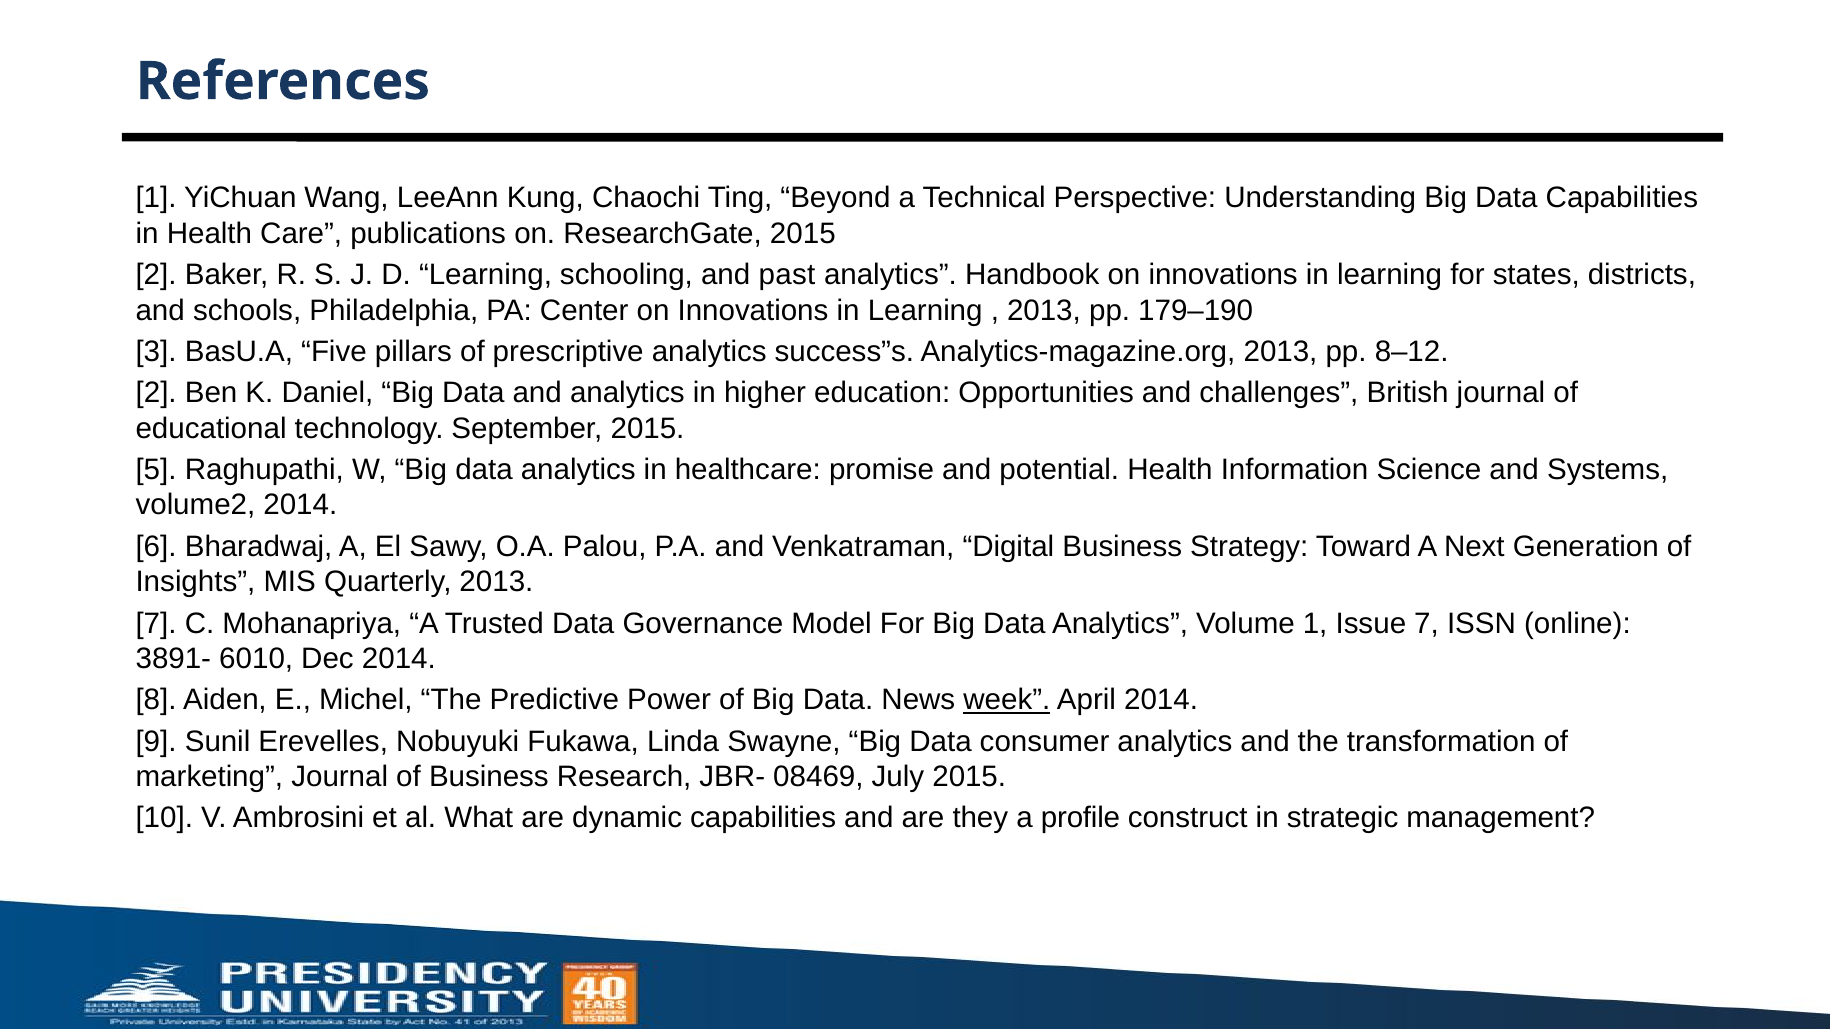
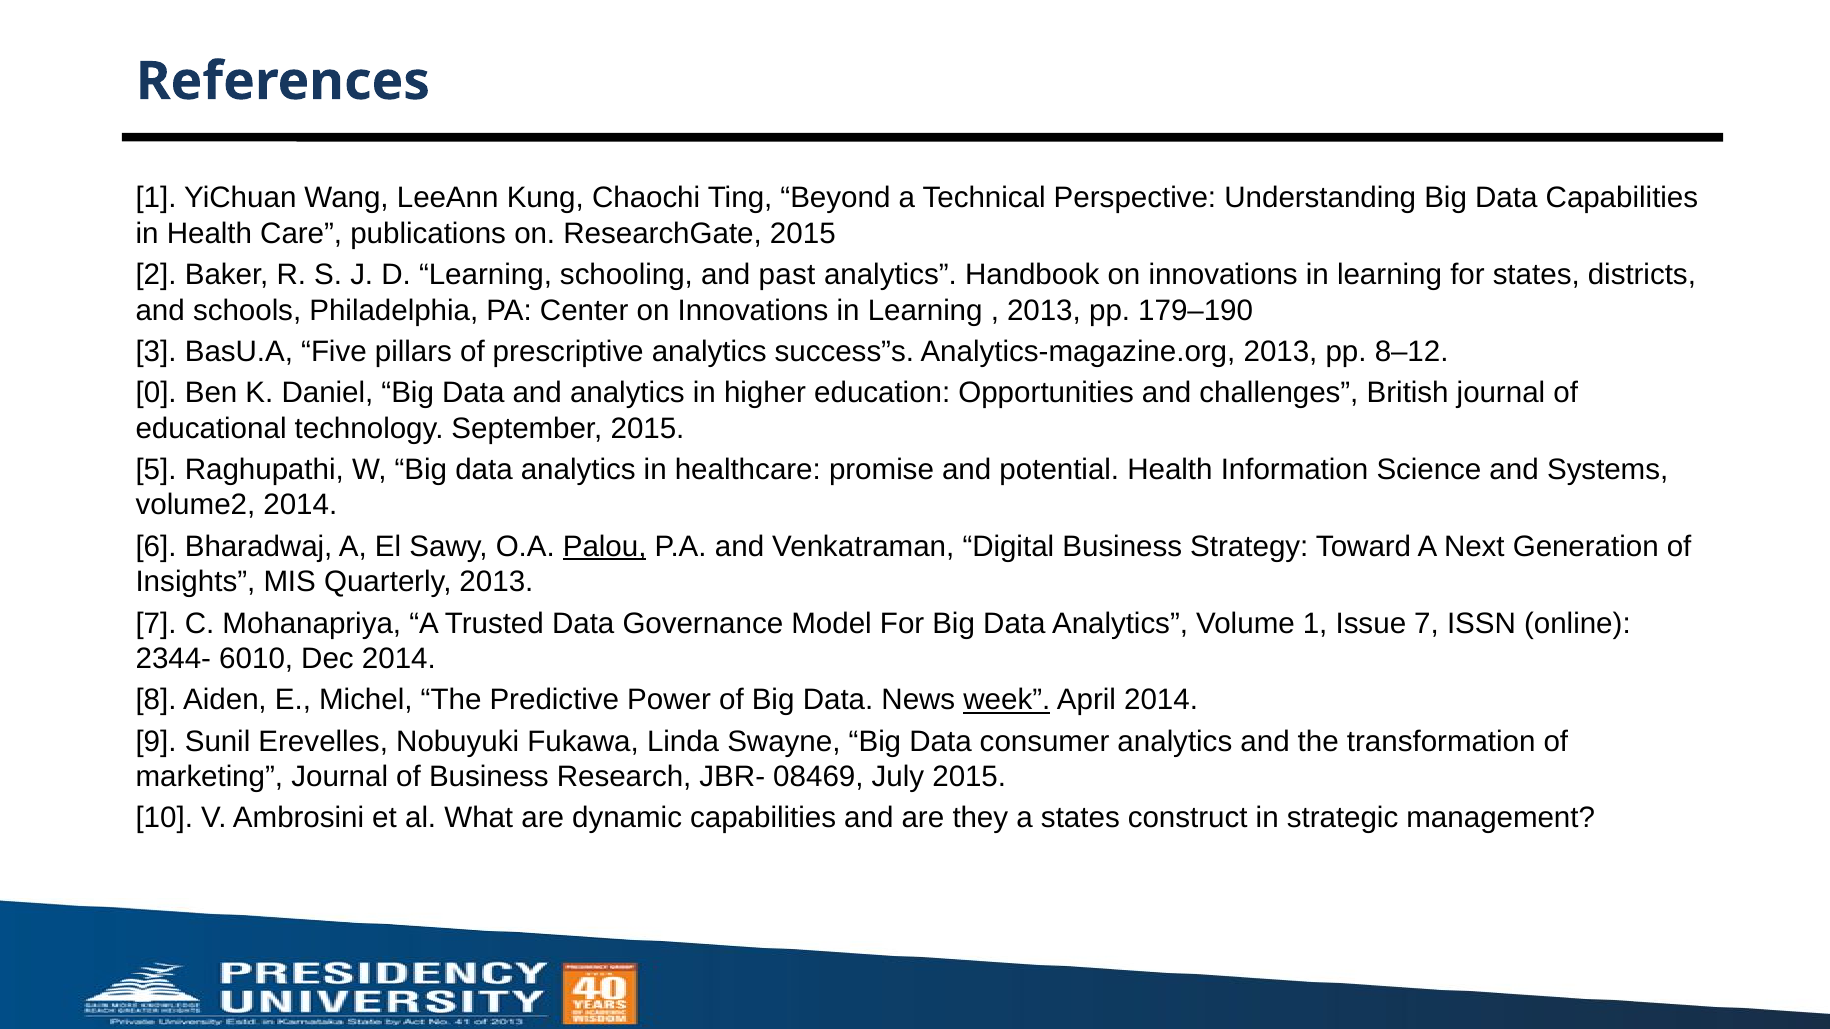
2: 2 -> 0 (156, 393)
Palou underline: none -> present (605, 547)
3891-: 3891- -> 2344- (173, 659)
a profile: profile -> states (1080, 818)
